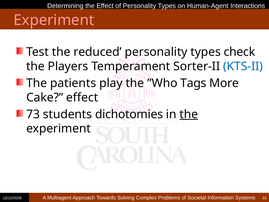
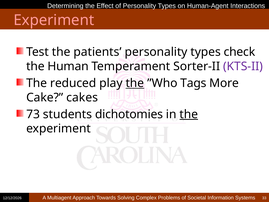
reduced: reduced -> patients (98, 52)
Players: Players -> Human (68, 66)
KTS-II colour: blue -> purple (243, 66)
patients: patients -> reduced (73, 83)
the underline: none -> present (135, 83)
Cake effect: effect -> cakes (82, 97)
